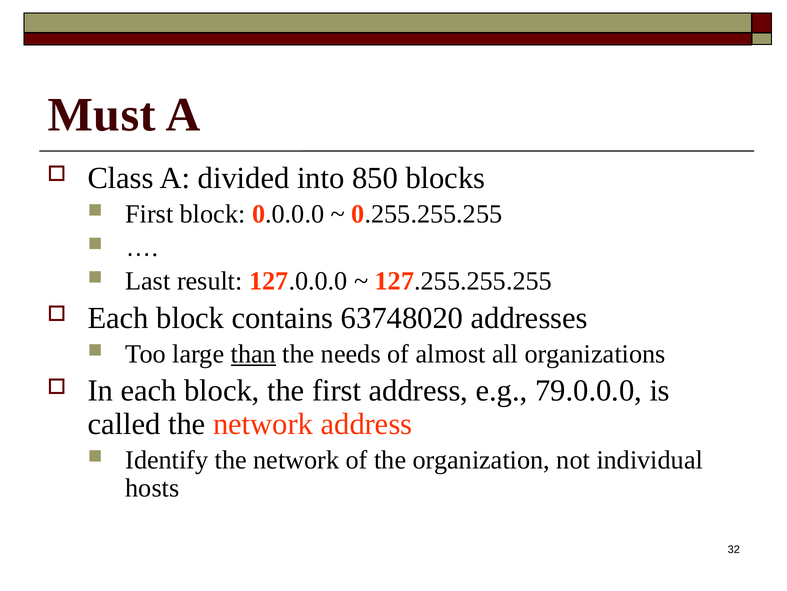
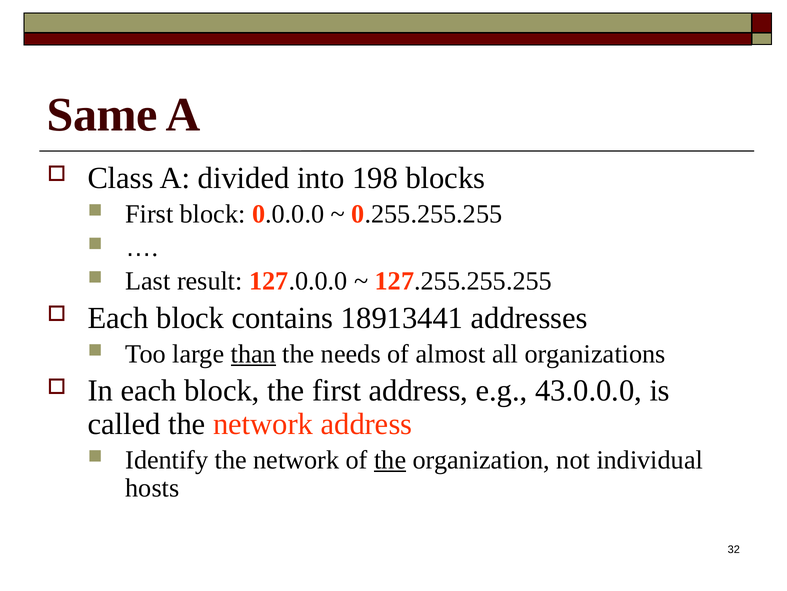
Must: Must -> Same (102, 115)
850: 850 -> 198 (375, 178)
63748020: 63748020 -> 18913441 (402, 318)
79.0.0.0: 79.0.0.0 -> 43.0.0.0 (589, 390)
the underline: none -> present (390, 459)
